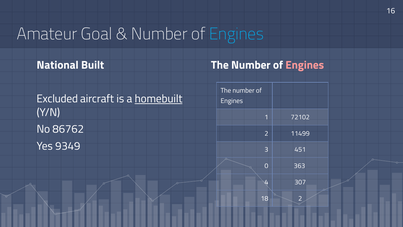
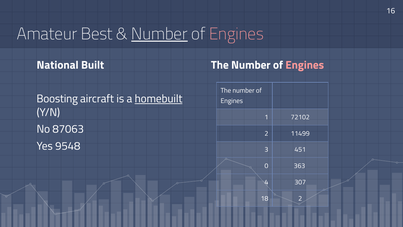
Goal: Goal -> Best (97, 34)
Number underline: none -> present (159, 34)
Engines colour: light blue -> pink (236, 34)
Excluded: Excluded -> Boosting (57, 99)
86762: 86762 -> 87063 (68, 129)
9349: 9349 -> 9548 (68, 146)
